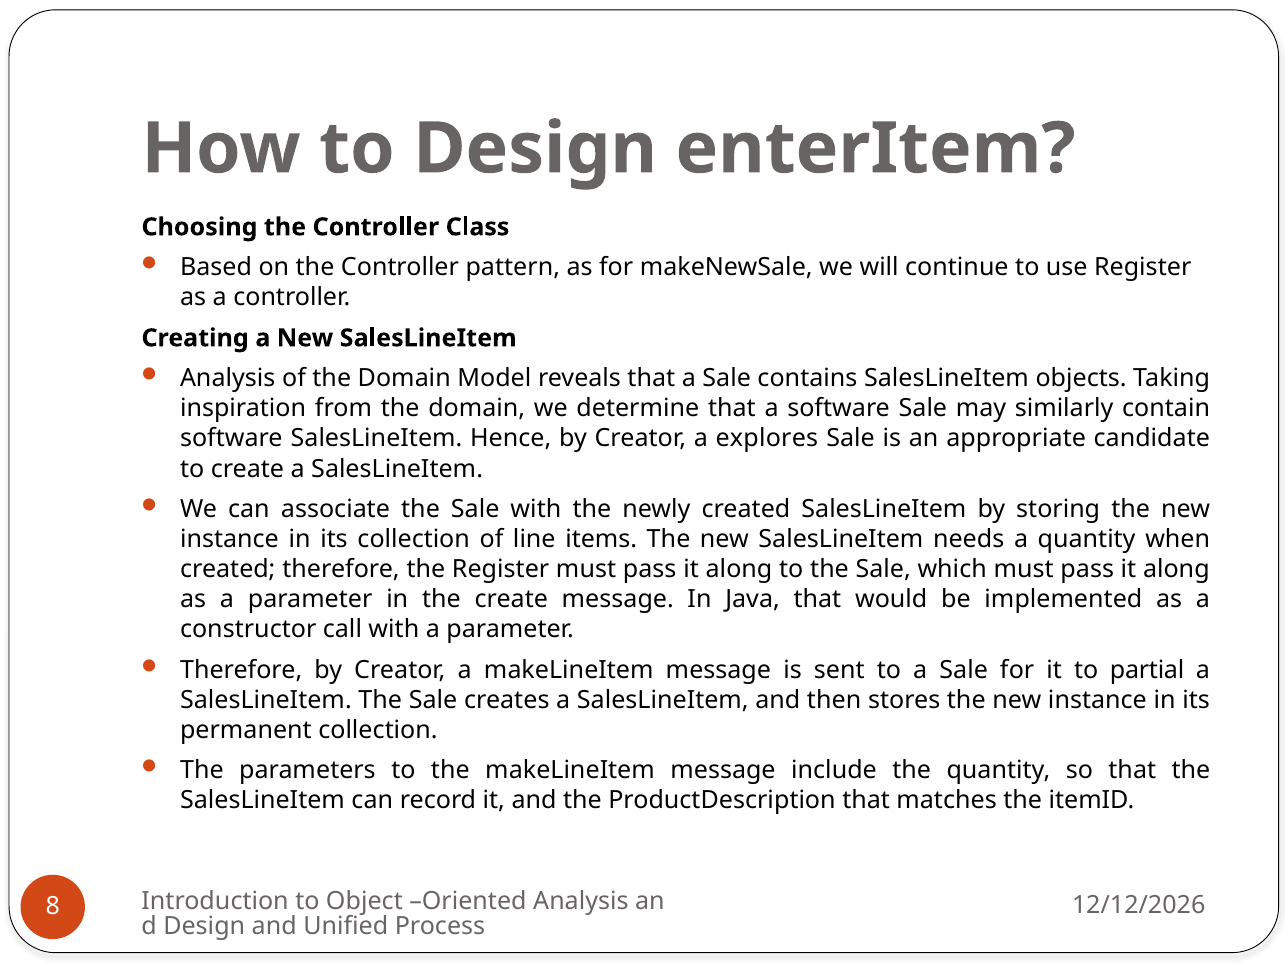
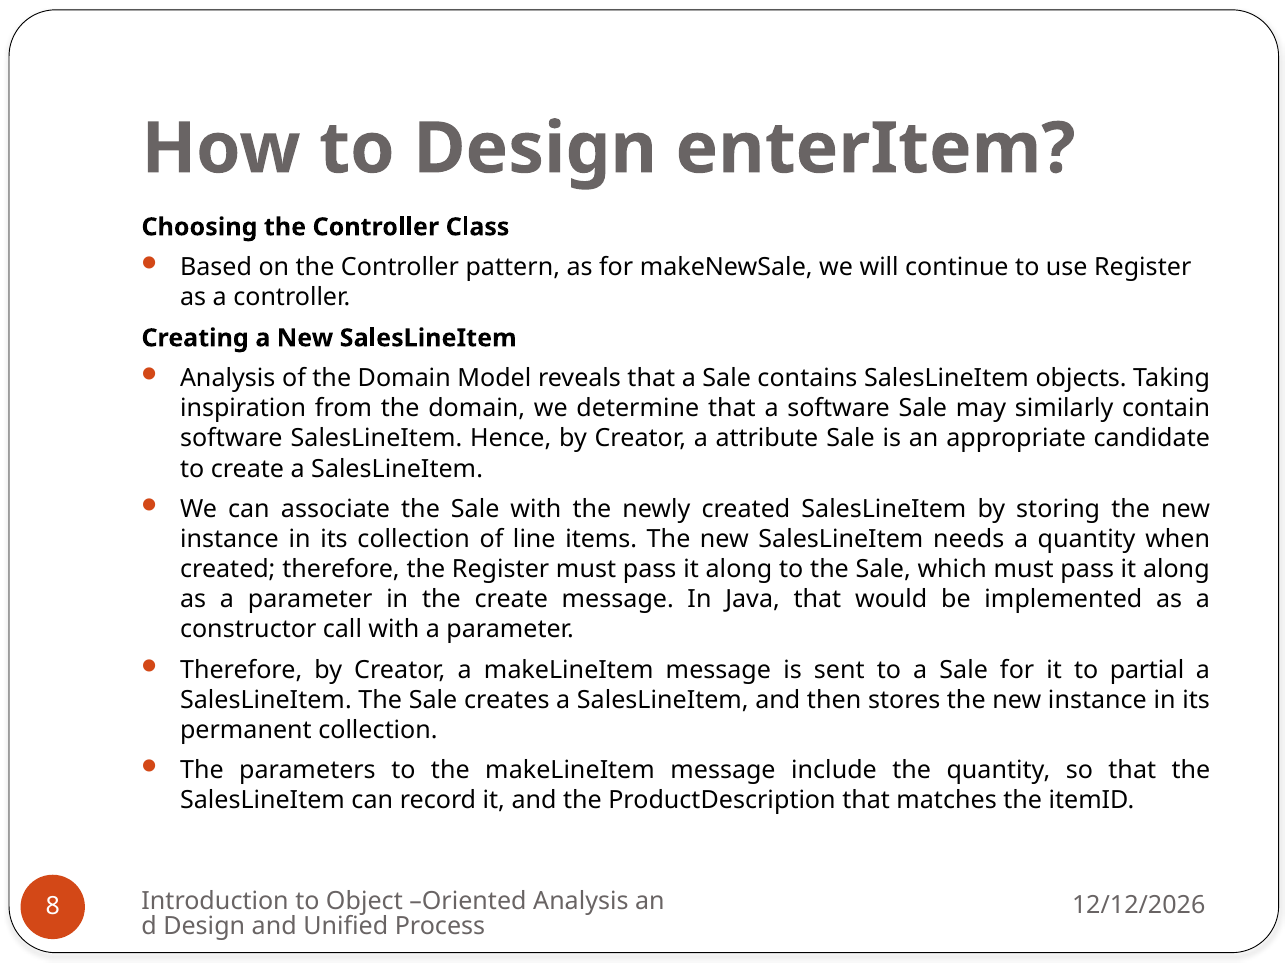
explores: explores -> attribute (767, 439)
